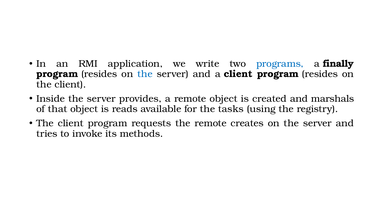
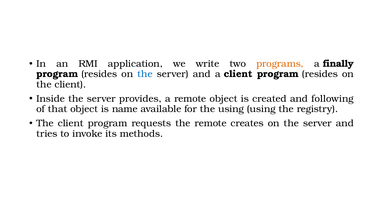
programs colour: blue -> orange (280, 64)
marshals: marshals -> following (333, 99)
reads: reads -> name (125, 109)
the tasks: tasks -> using (231, 109)
